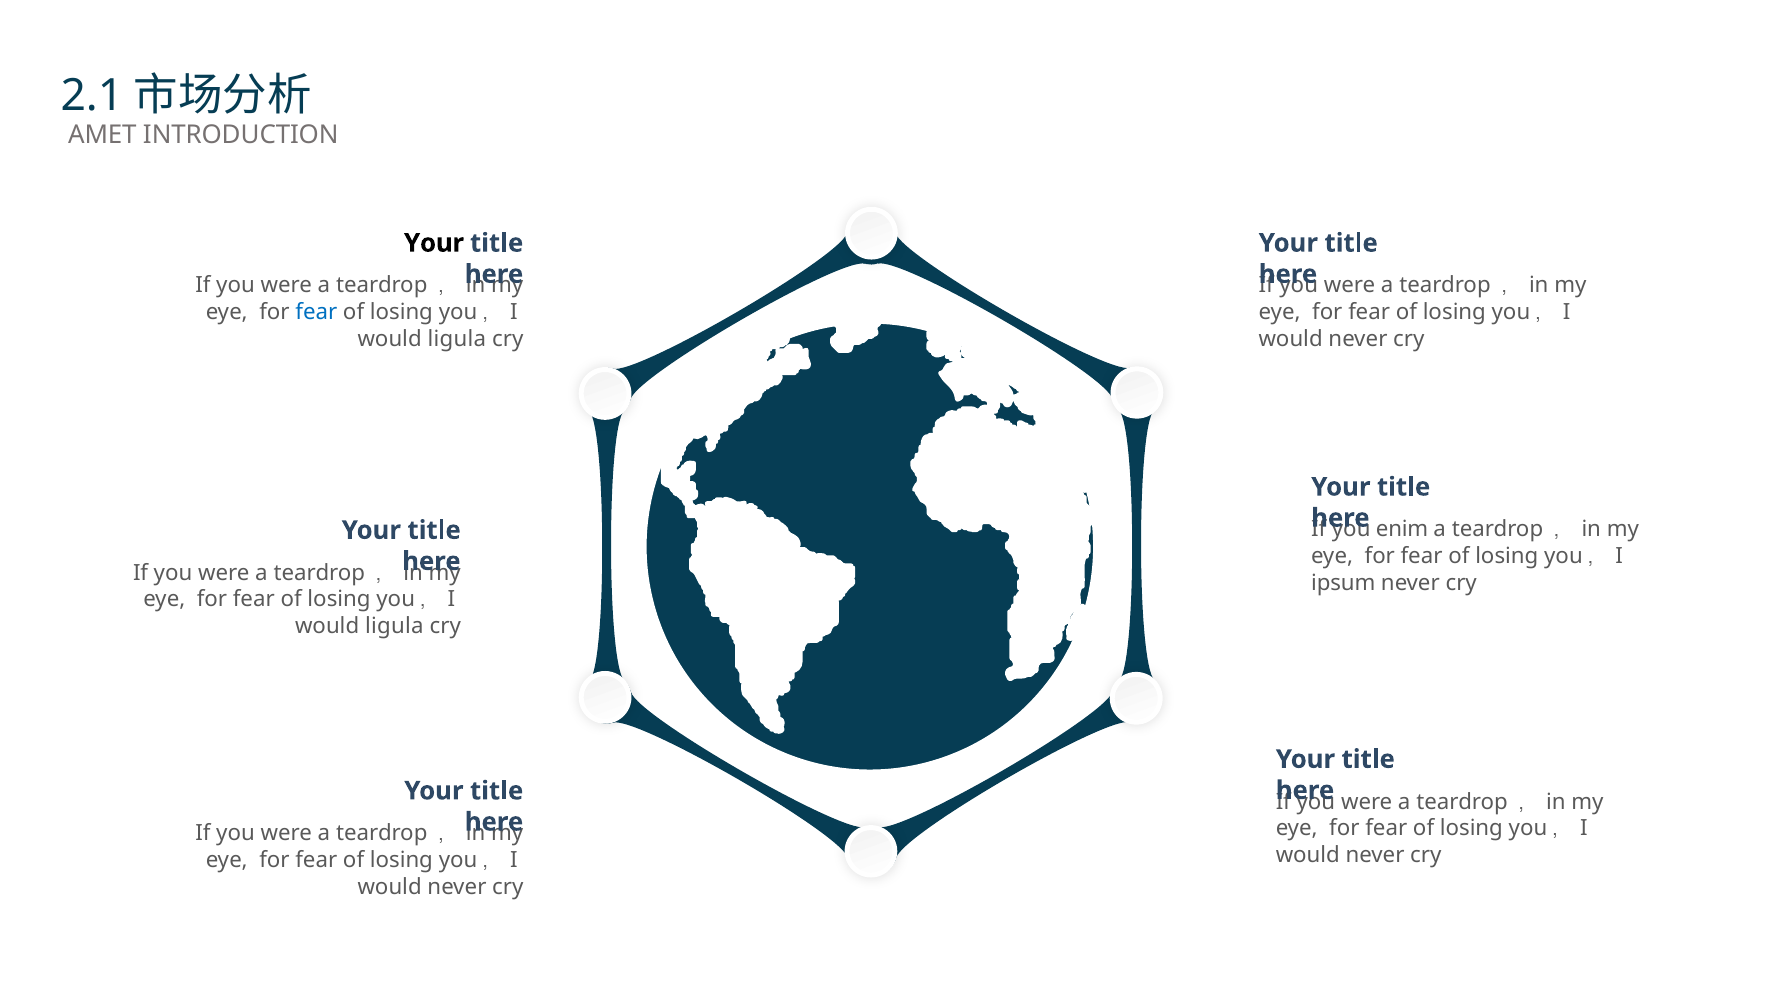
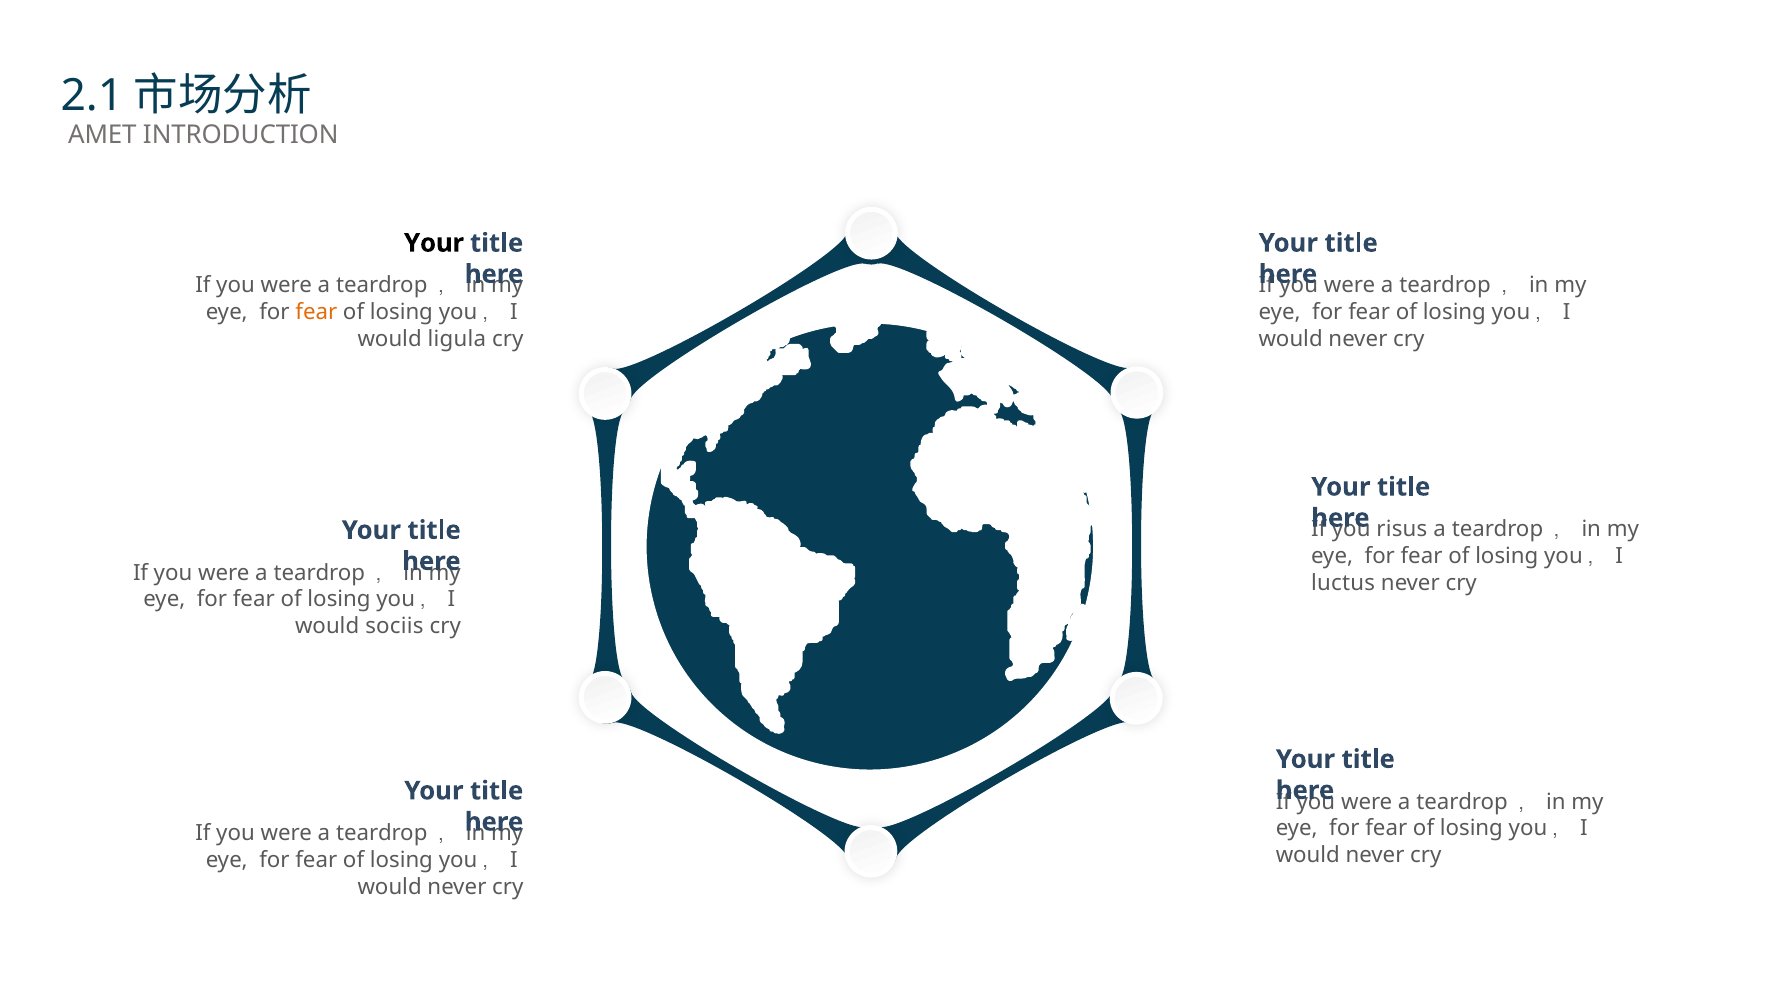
fear colour: blue -> orange (316, 312)
enim: enim -> risus (1402, 529)
ipsum: ipsum -> luctus (1343, 583)
ligula: ligula -> sociis (394, 626)
